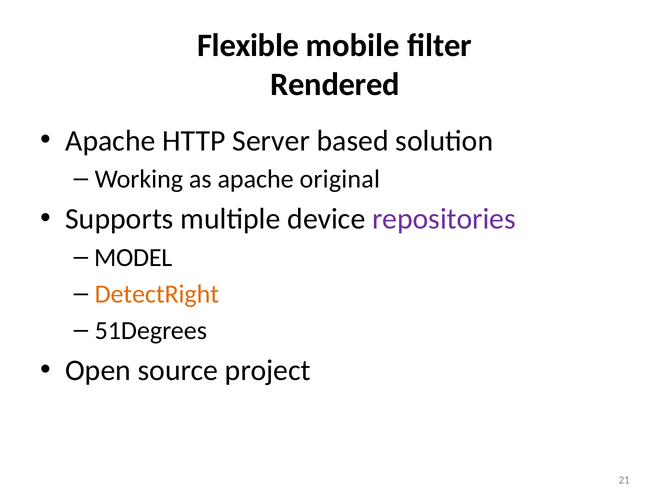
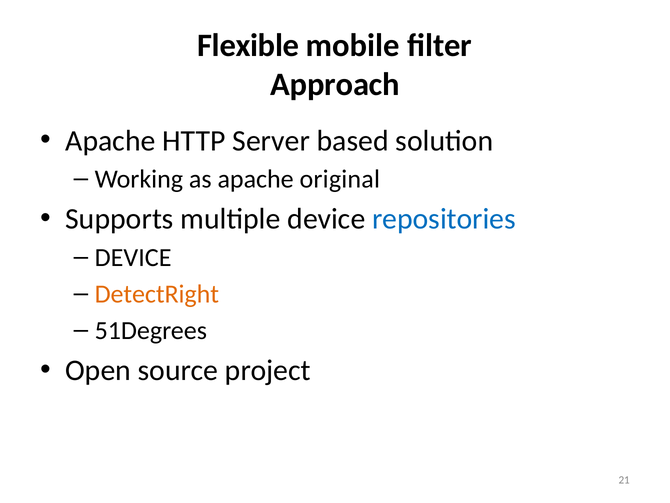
Rendered: Rendered -> Approach (335, 84)
repositories colour: purple -> blue (444, 219)
MODEL: MODEL -> DEVICE (133, 257)
